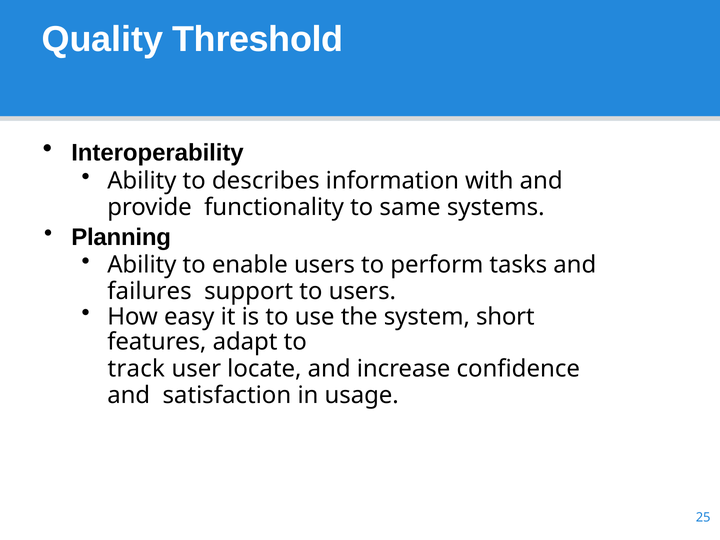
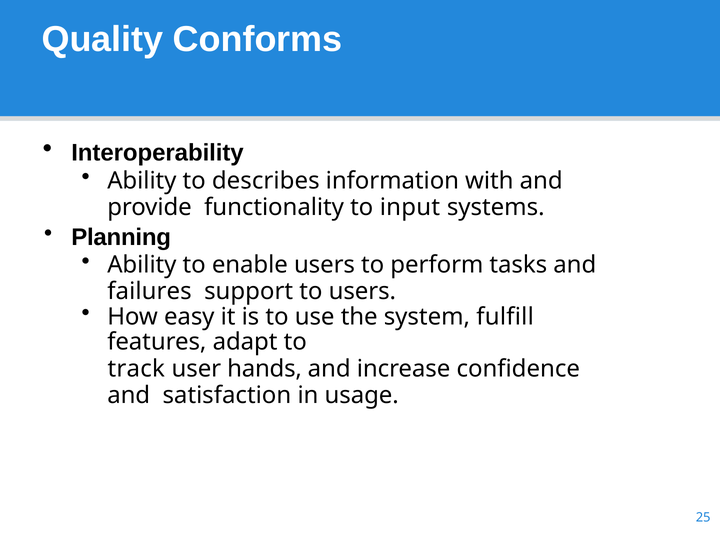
Threshold: Threshold -> Conforms (258, 40)
same: same -> input (410, 207)
short: short -> fulfill (505, 317)
locate: locate -> hands (265, 369)
